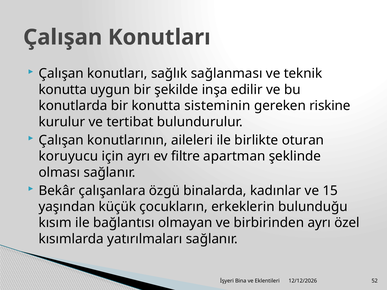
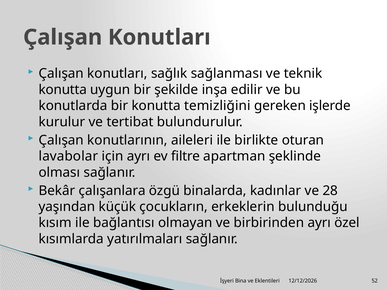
sisteminin: sisteminin -> temizliğini (217, 106)
riskine: riskine -> işlerde (330, 106)
koruyucu: koruyucu -> lavabolar (68, 156)
15: 15 -> 28 (330, 191)
